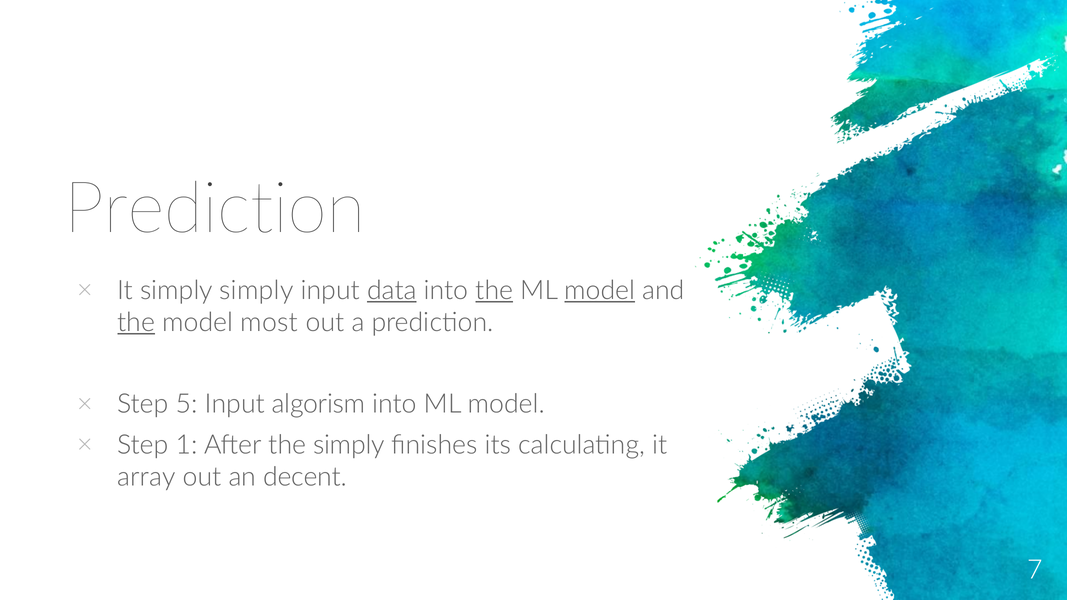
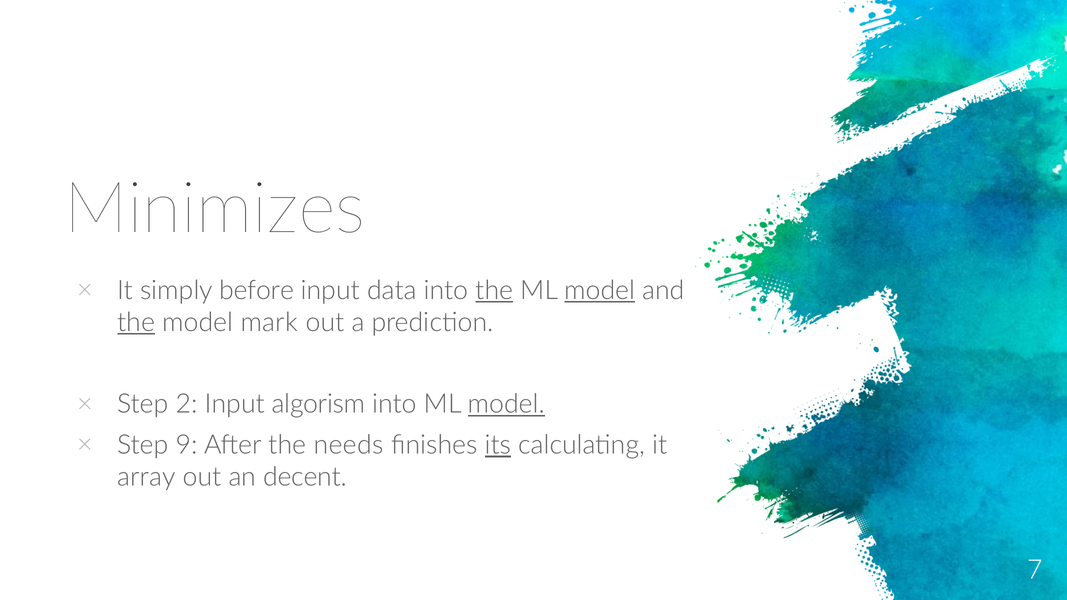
Prediction: Prediction -> Minimizes (215, 209)
simply simply: simply -> before (257, 290)
data underline: present -> none (392, 290)
most: most -> mark (269, 322)
5: 5 -> 2 (187, 404)
model underline: none -> present (506, 404)
1: 1 -> 9 (187, 445)
the simply: simply -> needs (349, 445)
its underline: none -> present (498, 445)
